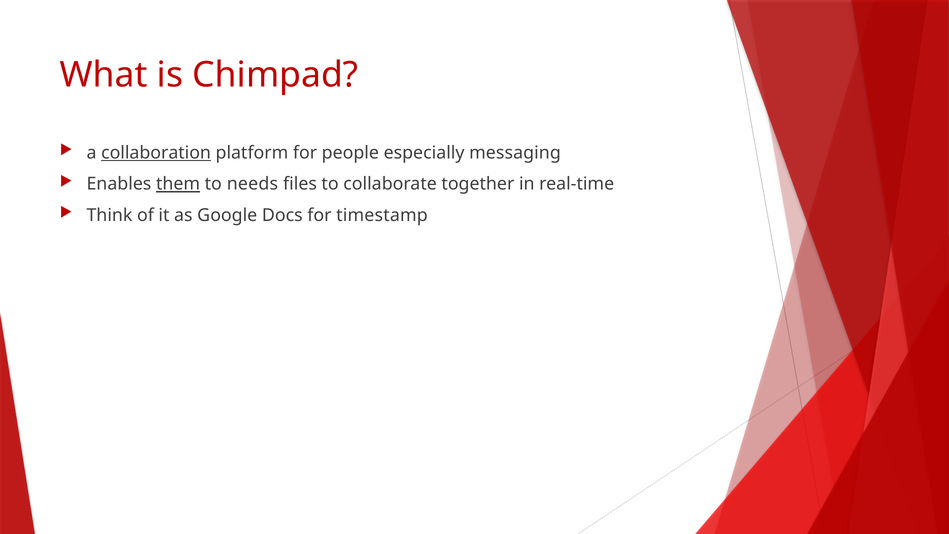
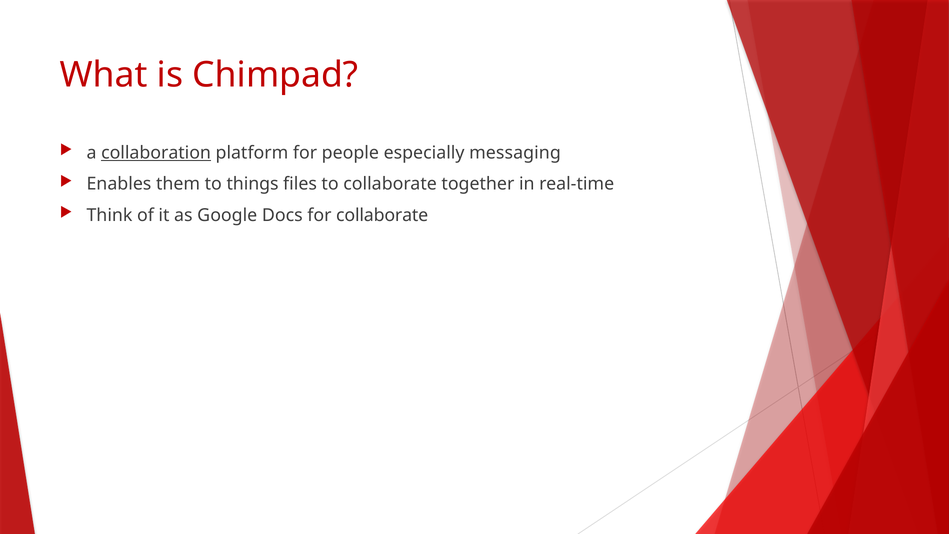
them underline: present -> none (178, 184)
needs: needs -> things (253, 184)
for timestamp: timestamp -> collaborate (382, 215)
